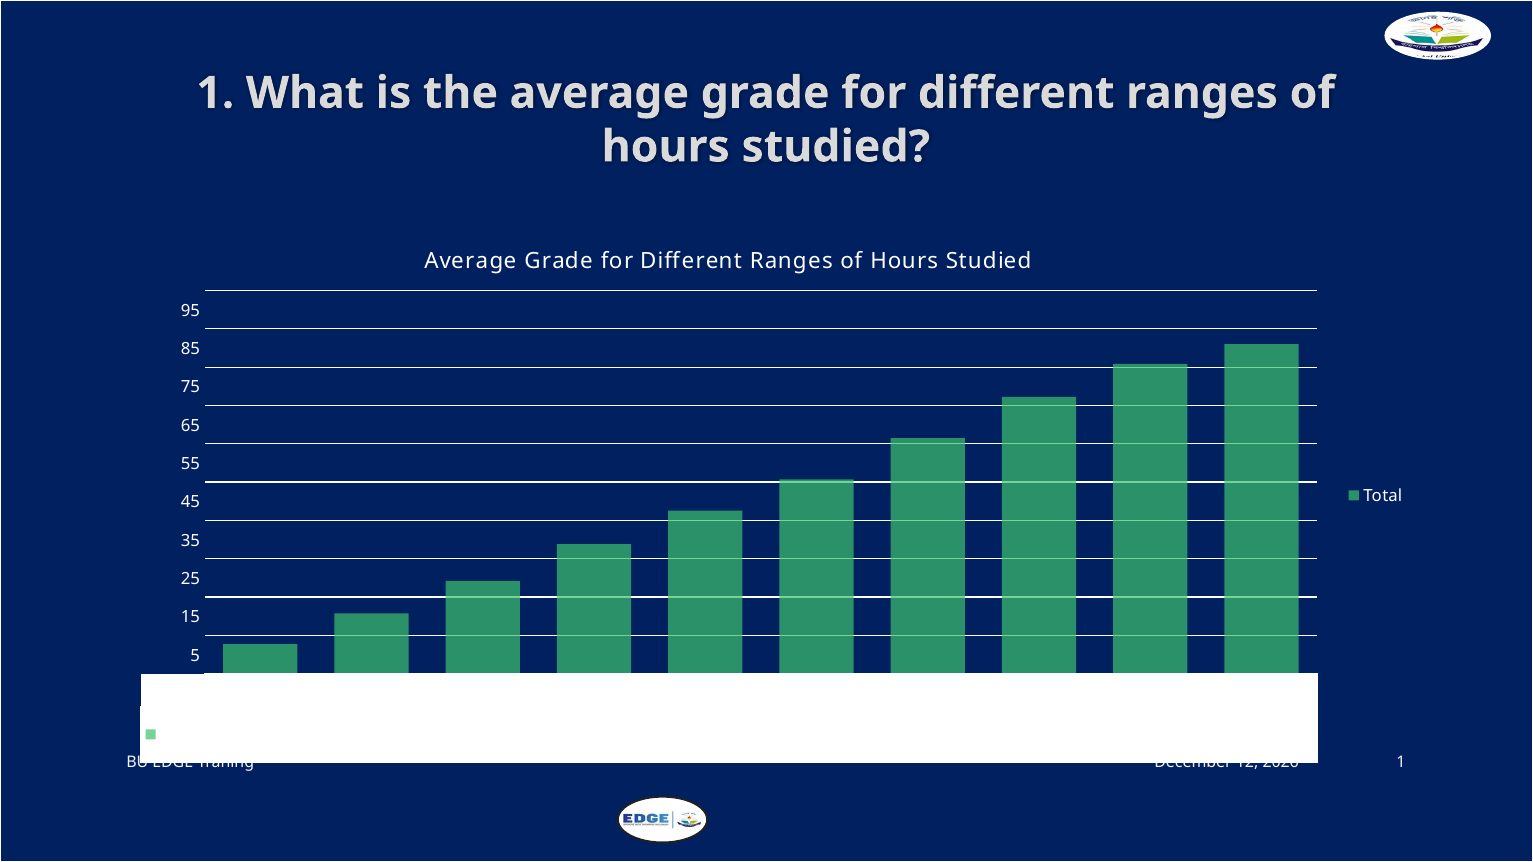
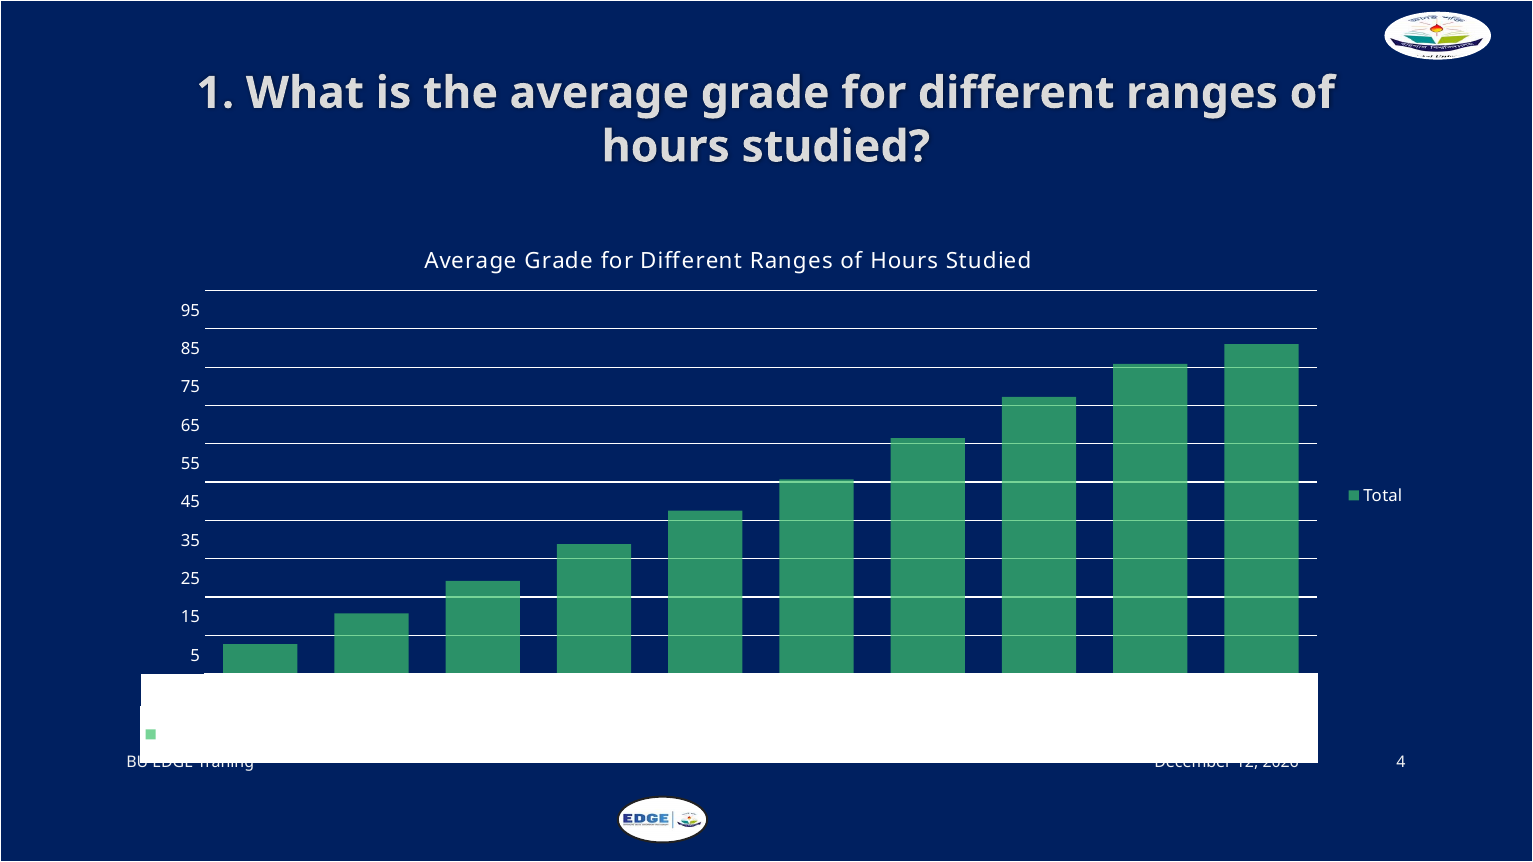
1: 1 -> 4 (1401, 763)
